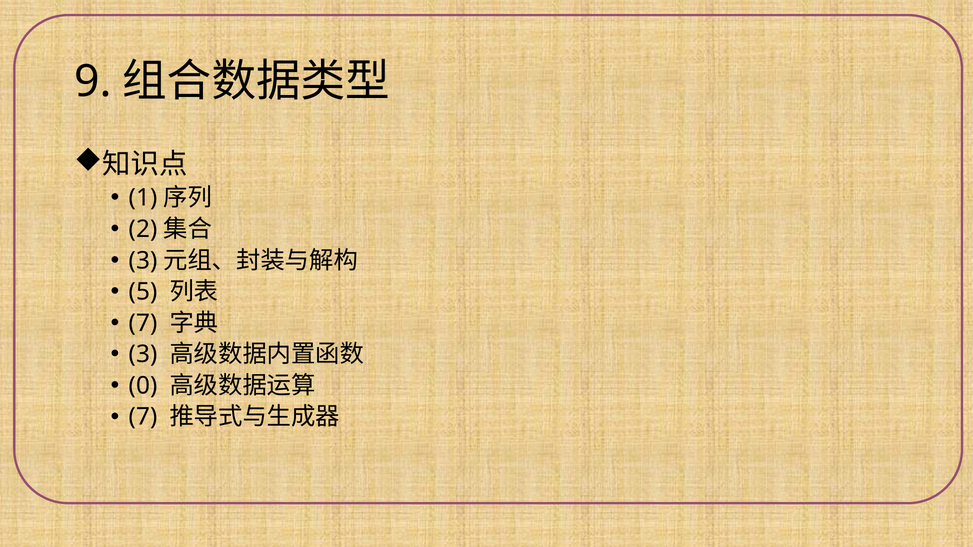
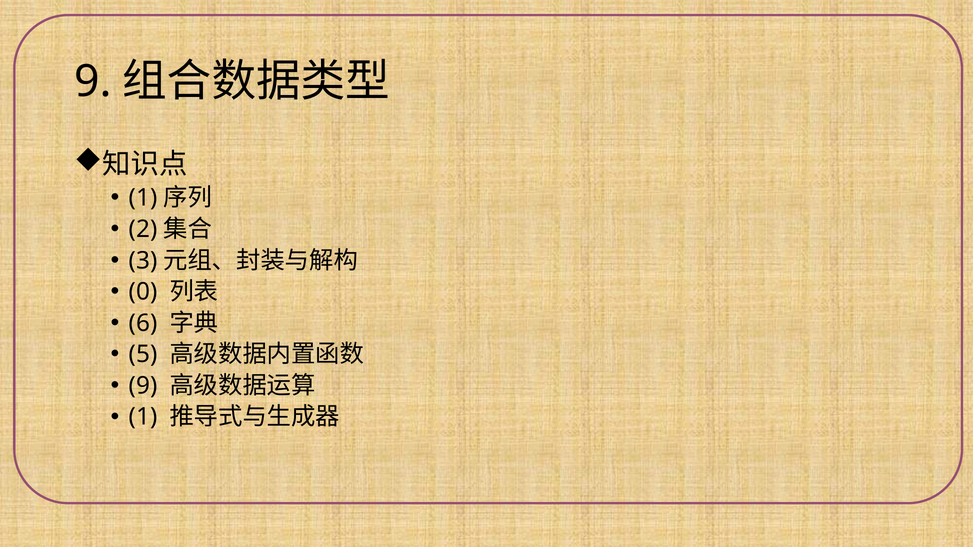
5: 5 -> 0 (143, 292)
7: 7 -> 6 (143, 323)
3: 3 -> 5 (143, 355)
0: 0 -> 9 (143, 386)
7: 7 -> 1 (143, 417)
